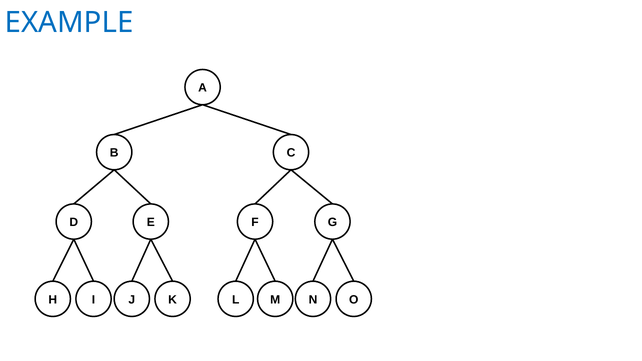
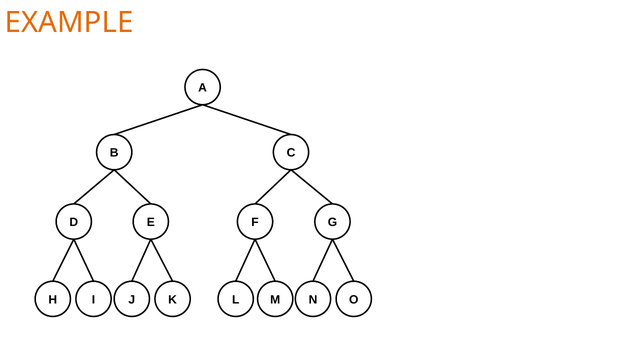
EXAMPLE colour: blue -> orange (69, 22)
